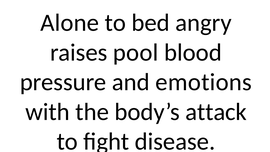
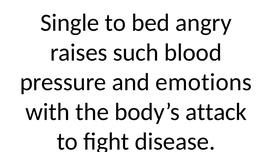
Alone: Alone -> Single (70, 23)
pool: pool -> such (136, 52)
